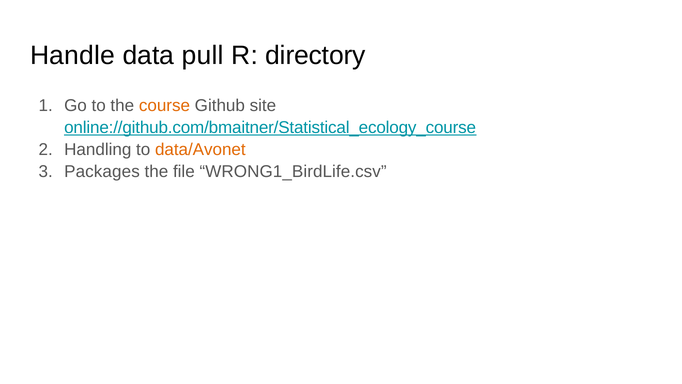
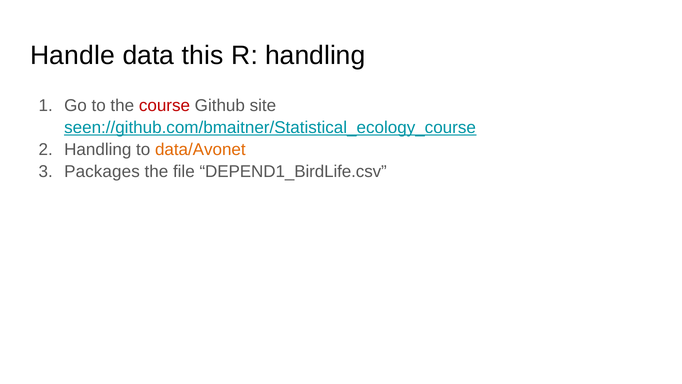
pull: pull -> this (203, 55)
R directory: directory -> handling (315, 55)
course colour: orange -> red (164, 105)
online://github.com/bmaitner/Statistical_ecology_course: online://github.com/bmaitner/Statistical_ecology_course -> seen://github.com/bmaitner/Statistical_ecology_course (270, 127)
WRONG1_BirdLife.csv: WRONG1_BirdLife.csv -> DEPEND1_BirdLife.csv (293, 171)
